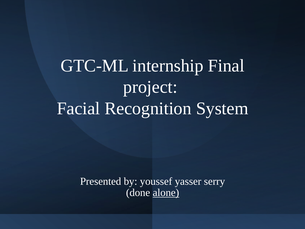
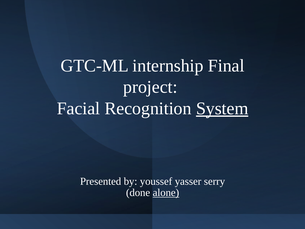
System underline: none -> present (222, 108)
